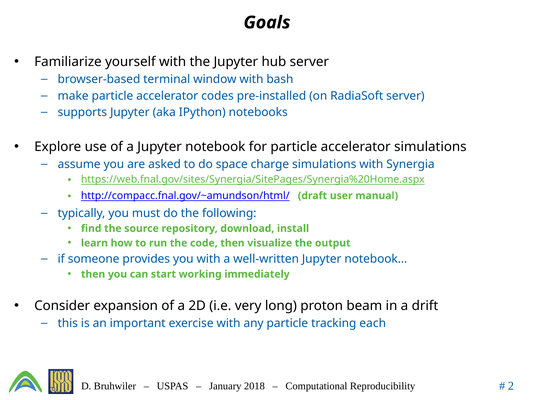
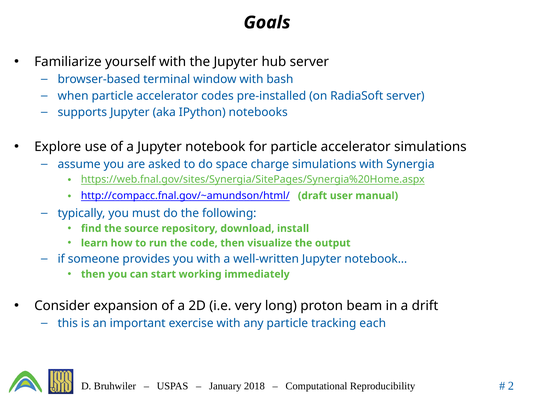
make: make -> when (73, 96)
